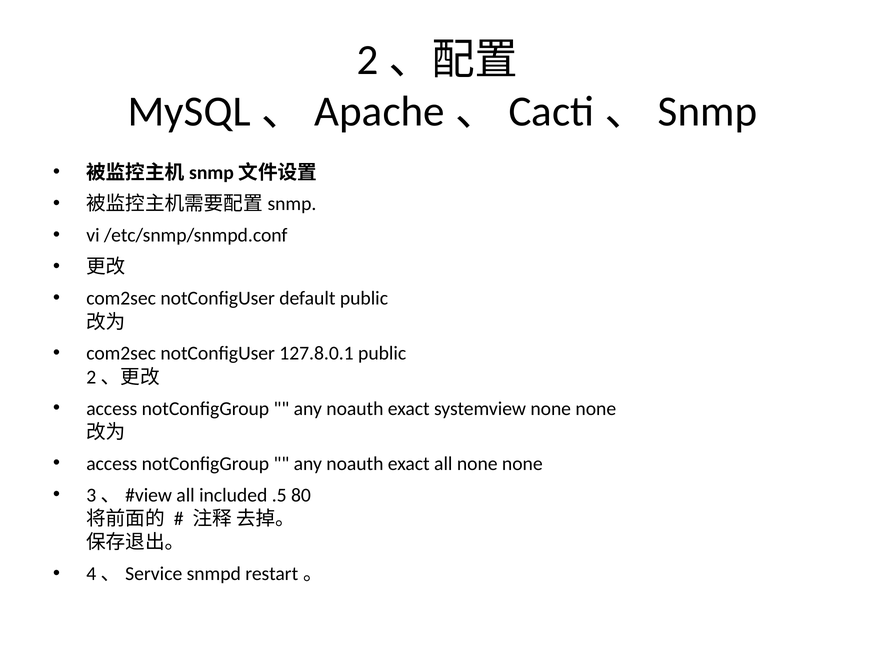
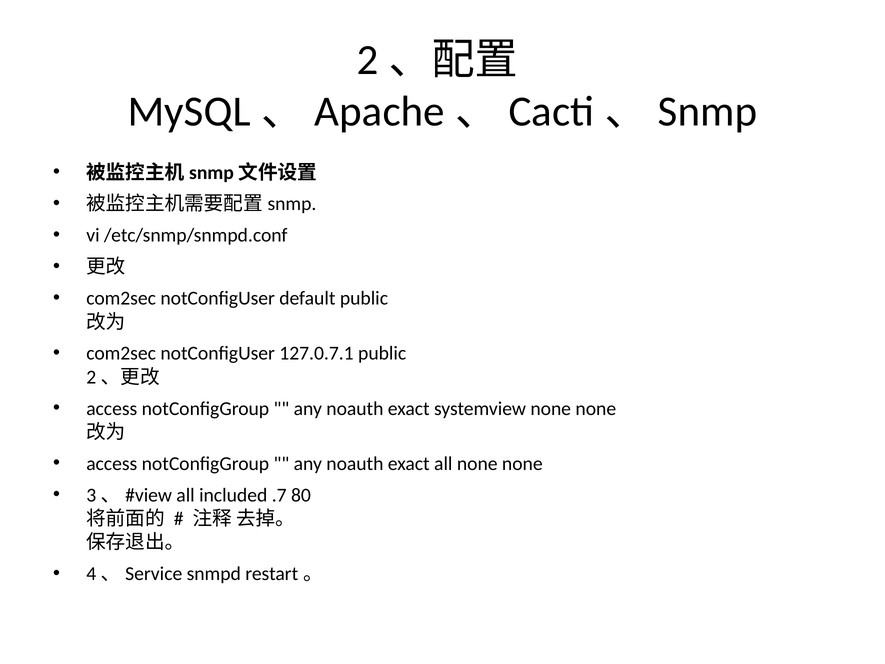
127.8.0.1: 127.8.0.1 -> 127.0.7.1 (317, 353)
.5: .5 -> .7 (279, 495)
